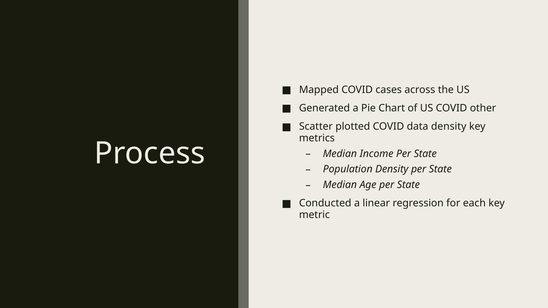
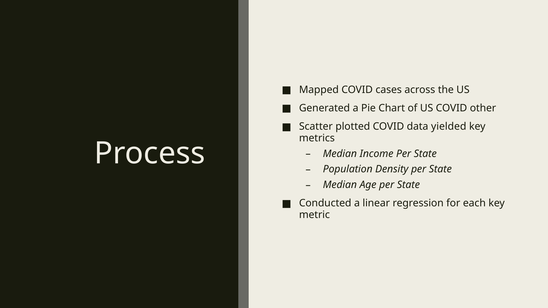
data density: density -> yielded (449, 127)
